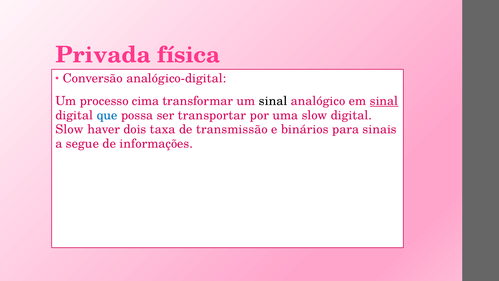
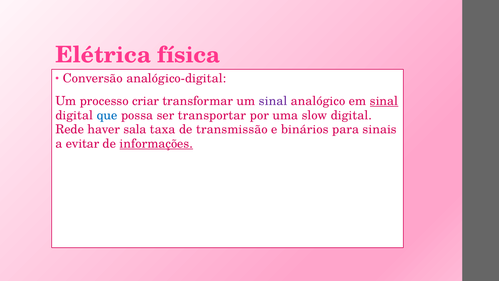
Privada: Privada -> Elétrica (103, 55)
cima: cima -> criar (146, 101)
sinal colour: black -> purple (273, 101)
Slow: Slow -> Rede (70, 129)
dois: dois -> sala (135, 129)
segue: segue -> evitar (83, 144)
informações underline: none -> present (156, 144)
